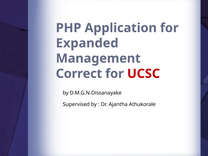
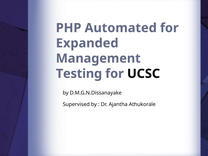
Application: Application -> Automated (121, 28)
Correct: Correct -> Testing (79, 74)
UCSC colour: red -> black (144, 74)
